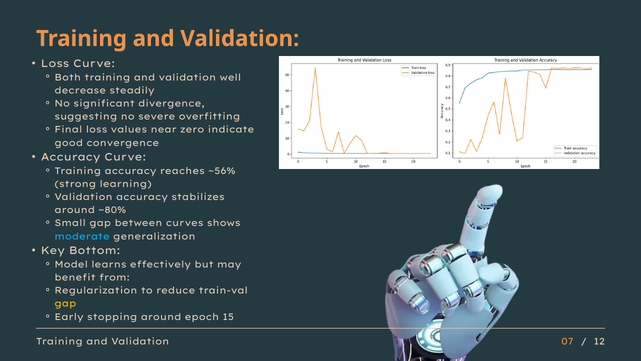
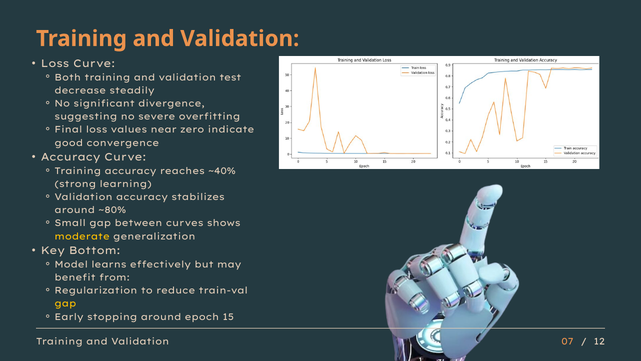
well: well -> test (230, 77)
~56%: ~56% -> ~40% (222, 171)
moderate colour: light blue -> yellow (82, 236)
